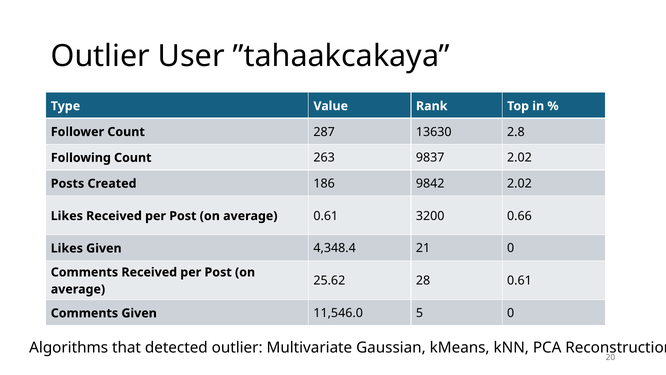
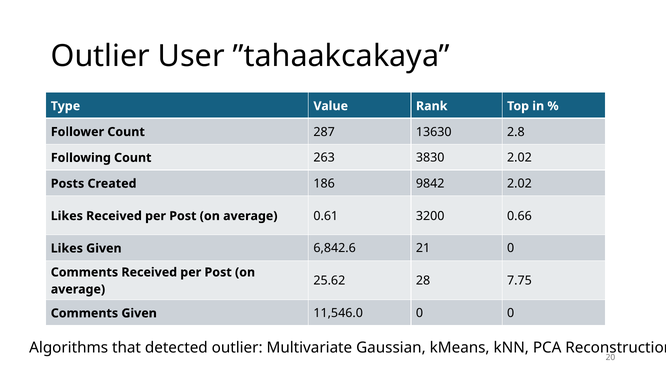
9837: 9837 -> 3830 (430, 158)
4,348.4: 4,348.4 -> 6,842.6 (335, 248)
28 0.61: 0.61 -> 7.75 (519, 281)
11,546.0 5: 5 -> 0 (420, 313)
